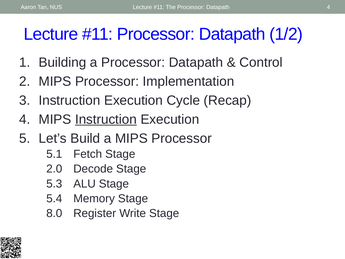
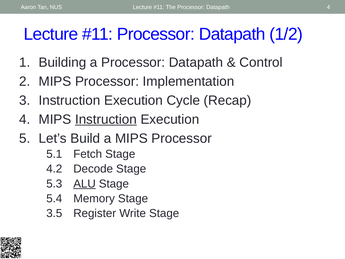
2.0: 2.0 -> 4.2 (54, 169)
ALU underline: none -> present (85, 184)
8.0: 8.0 -> 3.5 (54, 213)
